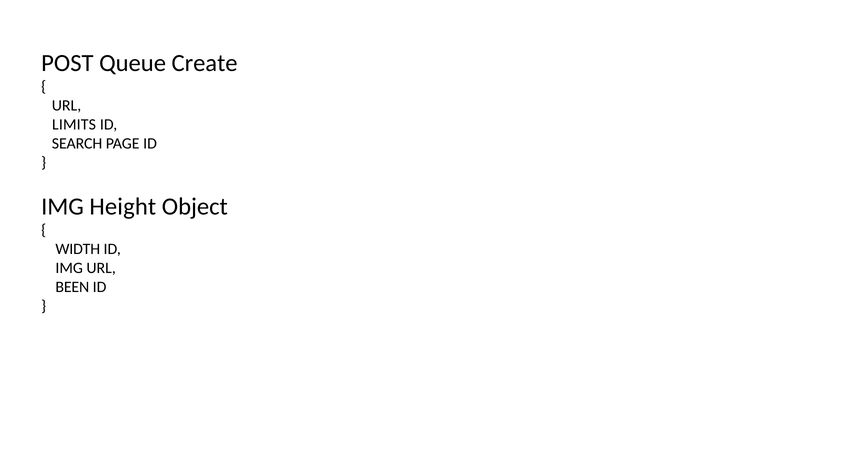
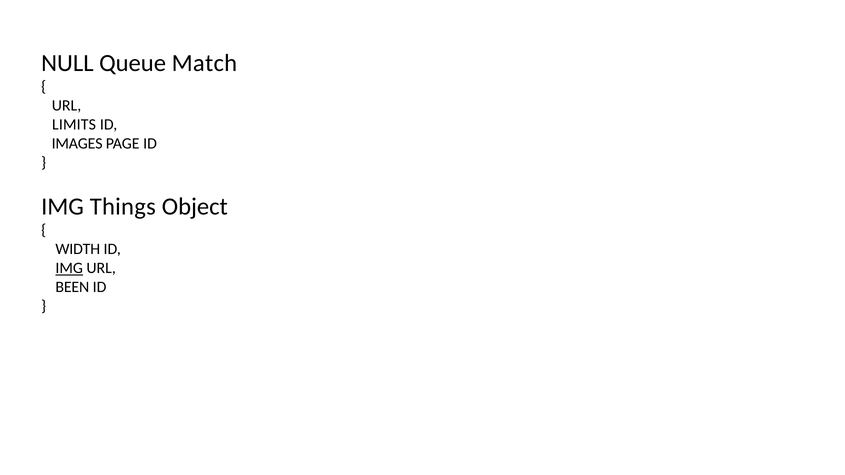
POST: POST -> NULL (67, 63)
Create: Create -> Match (204, 63)
SEARCH: SEARCH -> IMAGES (77, 144)
Height: Height -> Things (123, 207)
IMG underline: none -> present (69, 268)
